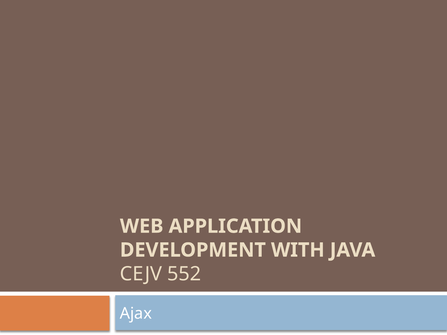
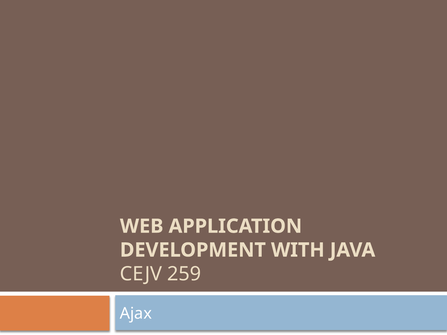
552: 552 -> 259 (184, 274)
